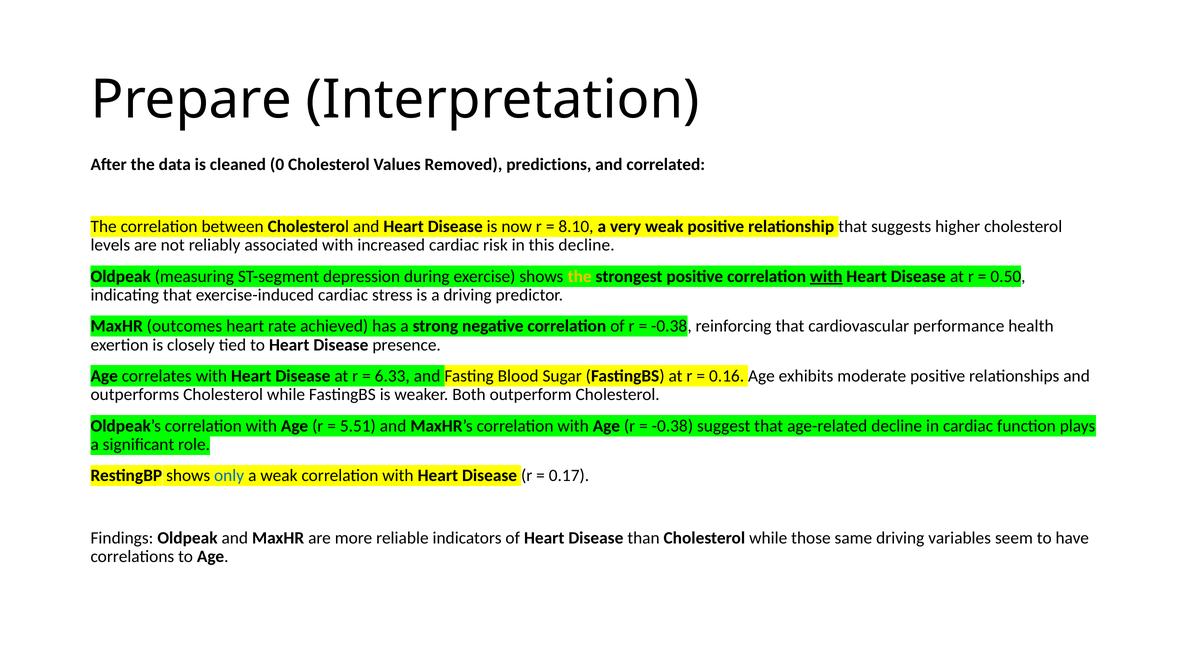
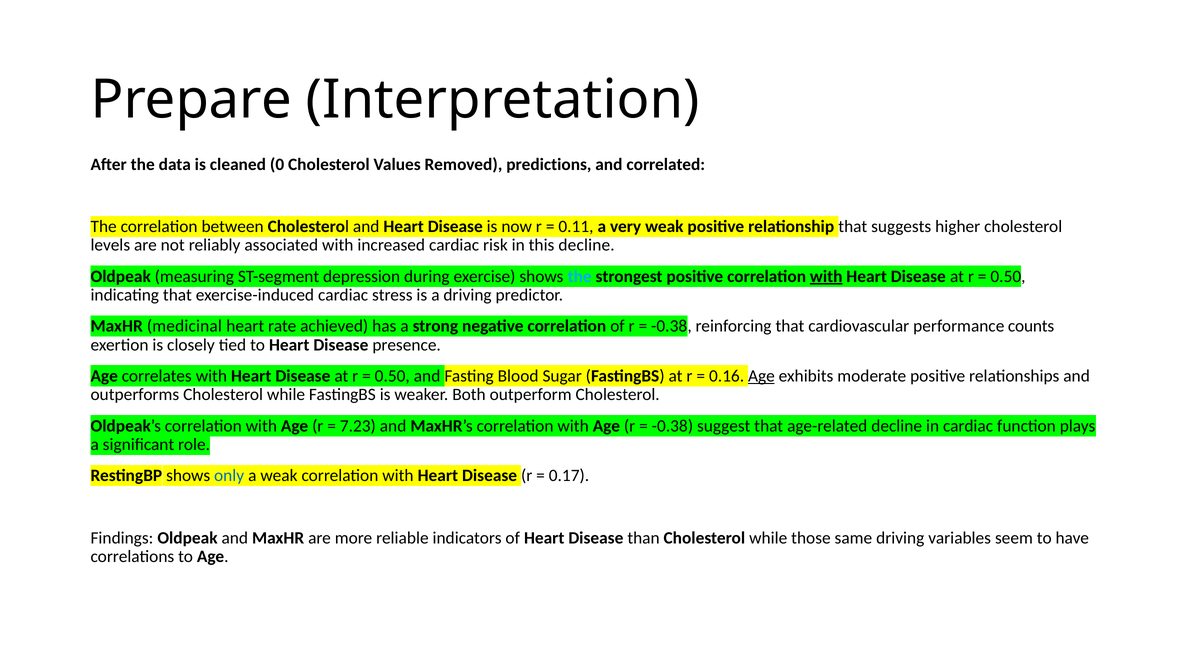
8.10: 8.10 -> 0.11 (576, 227)
the colour: yellow -> light blue (580, 276)
outcomes: outcomes -> medicinal (184, 326)
health: health -> counts (1031, 326)
6.33: 6.33 -> 0.50 (392, 376)
Age underline: none -> present (761, 376)
5.51: 5.51 -> 7.23 (358, 426)
